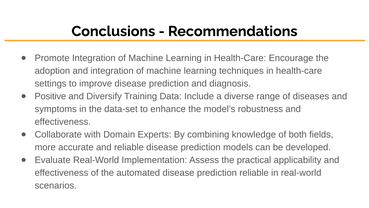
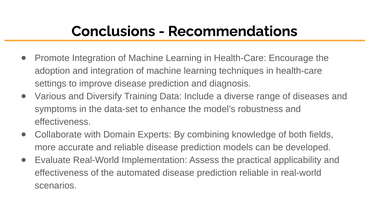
Positive: Positive -> Various (50, 96)
